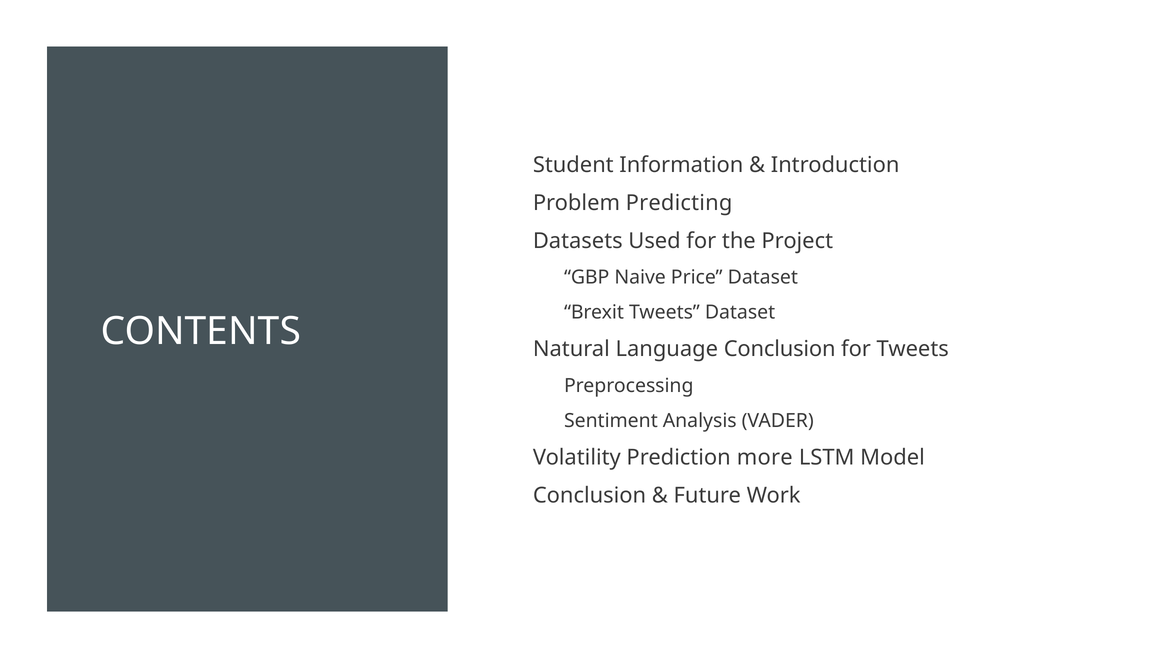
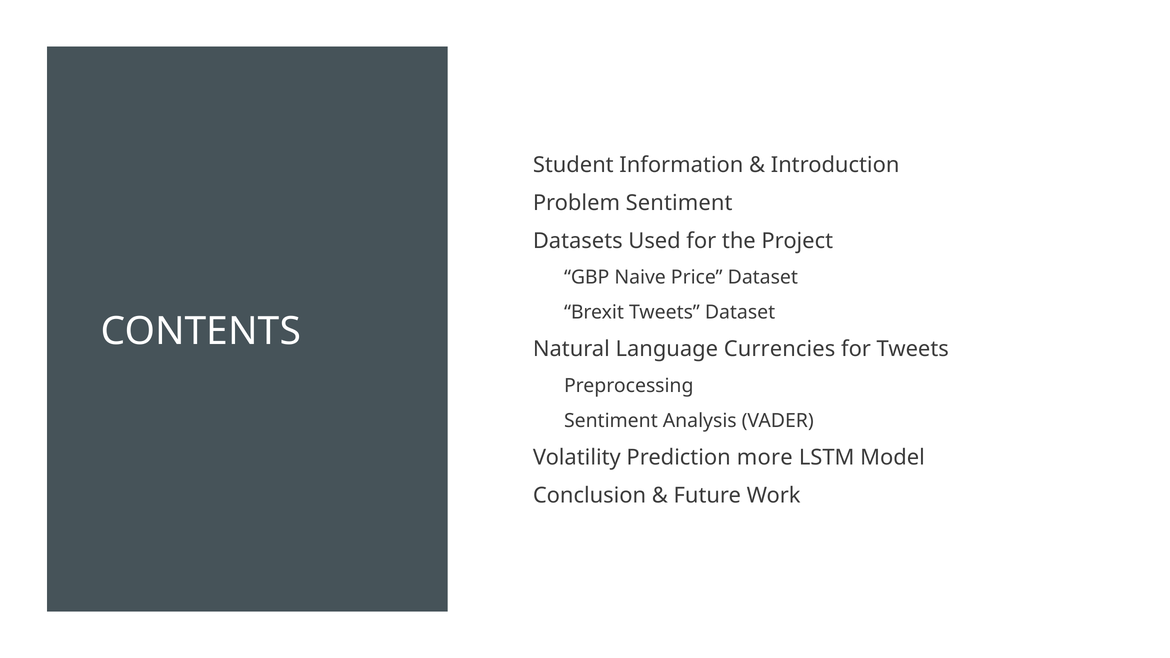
Predicting: Predicting -> Sentiment (679, 203)
Conclusion: Conclusion -> Currencies (780, 349)
